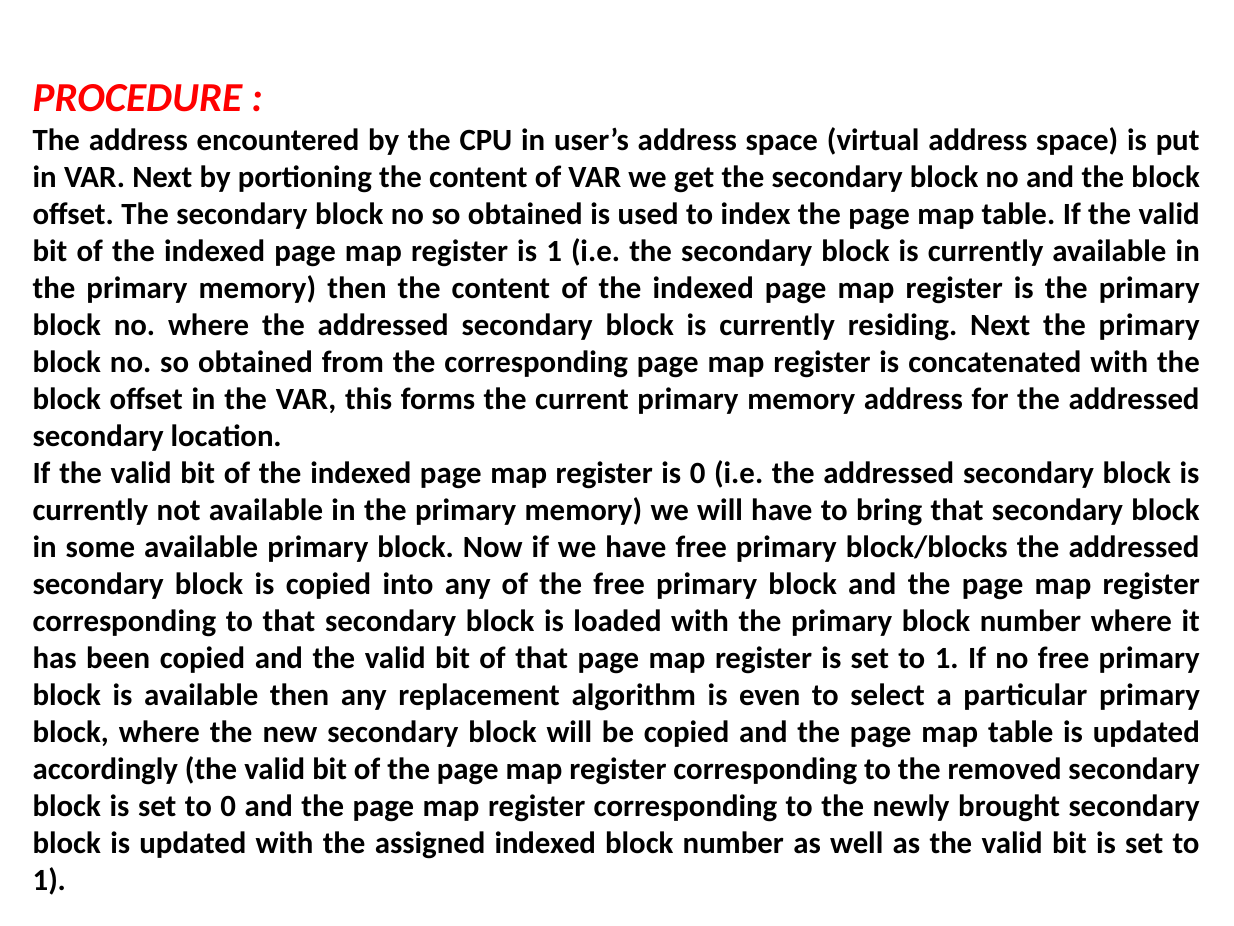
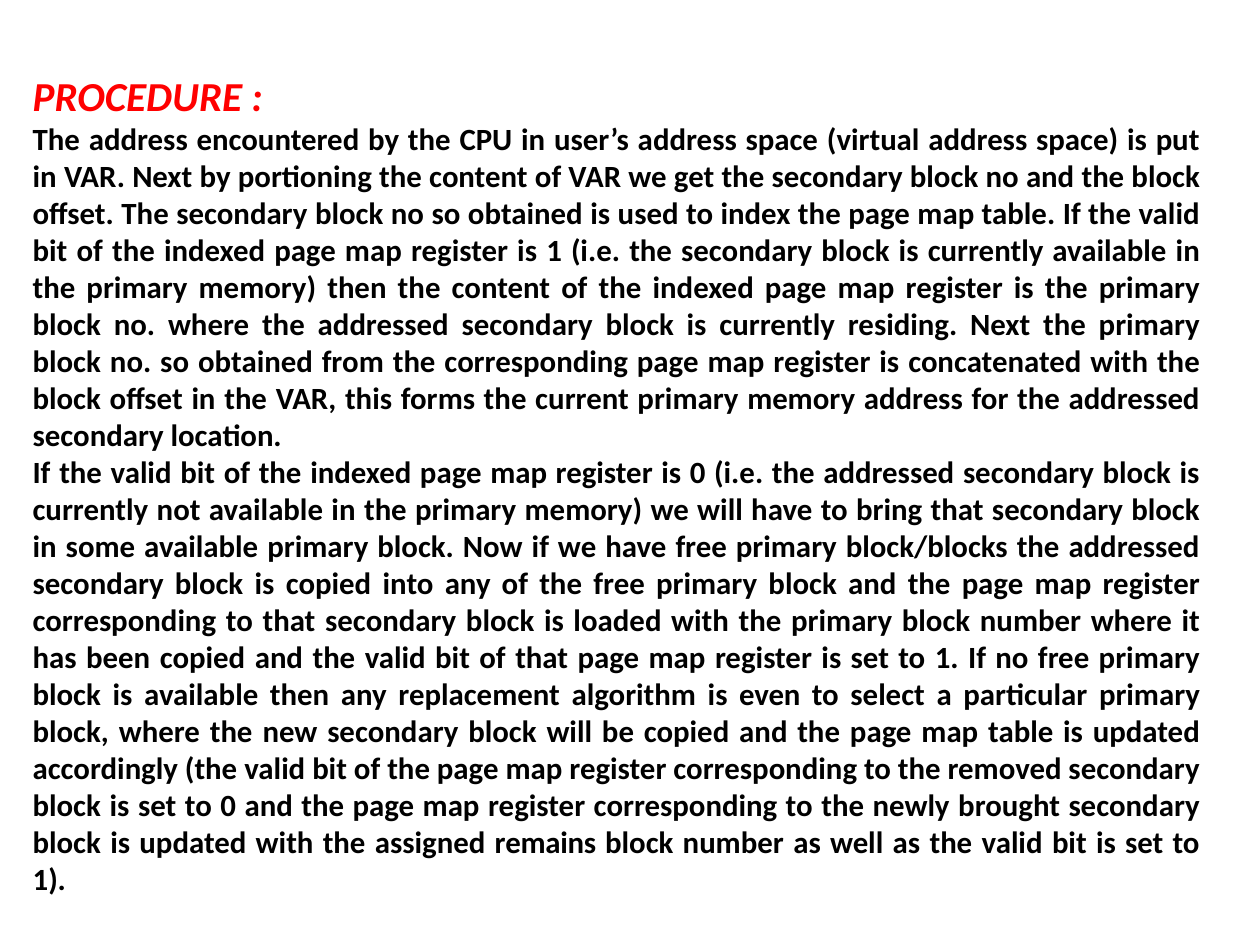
assigned indexed: indexed -> remains (545, 843)
